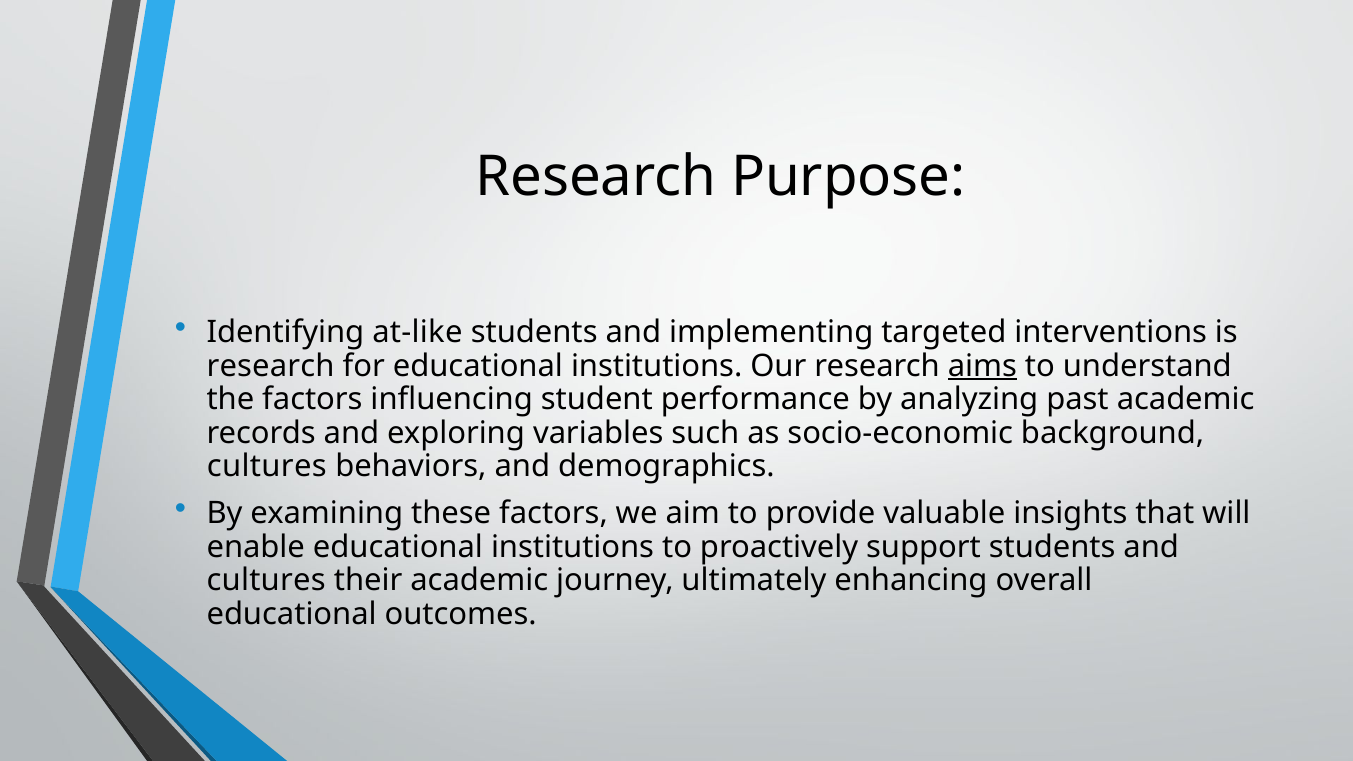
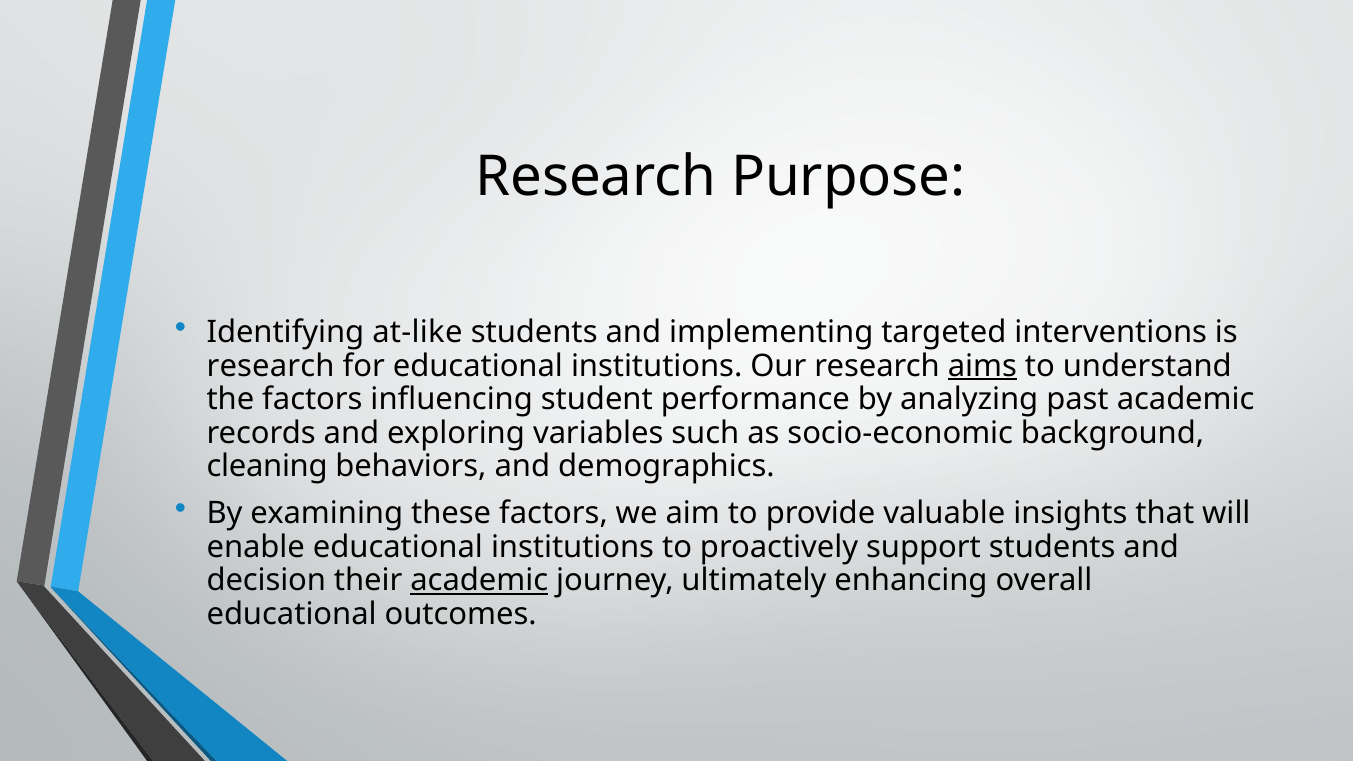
cultures: cultures -> cleaning (267, 466)
cultures: cultures -> decision (266, 581)
academic underline: none -> present (479, 581)
